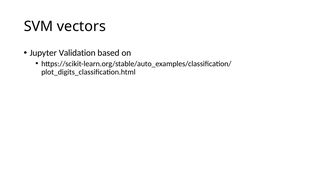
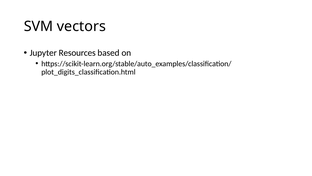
Validation: Validation -> Resources (77, 53)
